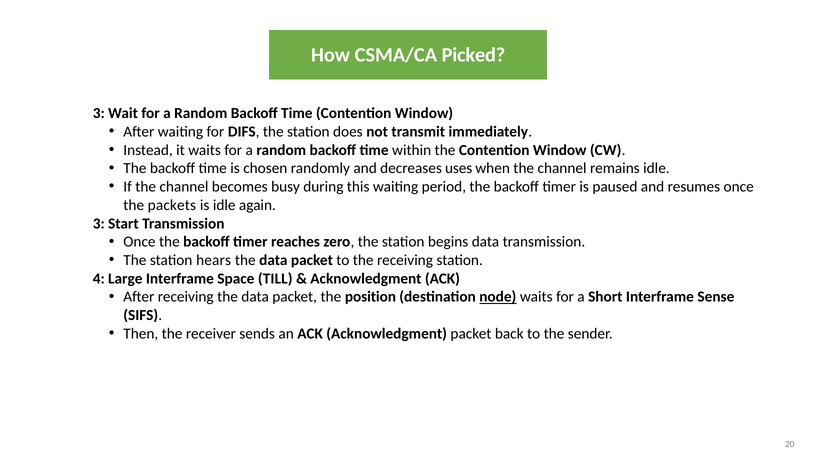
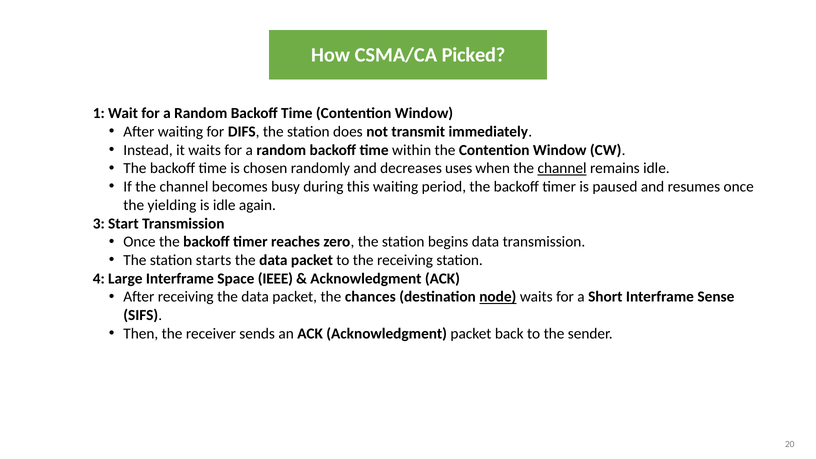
3: 3 -> 1 (99, 113)
channel underline: none -> present (562, 168)
packets: packets -> yielding (172, 205)
hears: hears -> starts (214, 260)
TILL: TILL -> IEEE (275, 279)
position: position -> chances (370, 297)
